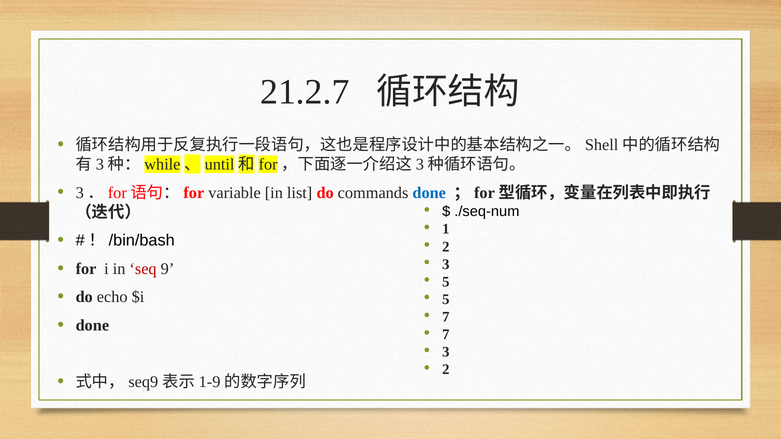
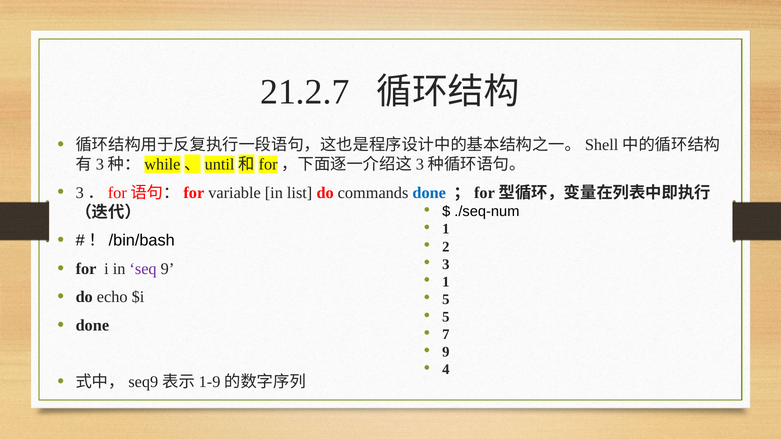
seq colour: red -> purple (143, 269)
5: 5 -> 1 (446, 282)
7: 7 -> 5 (446, 317)
3: 3 -> 9 (446, 352)
2: 2 -> 4 (446, 370)
